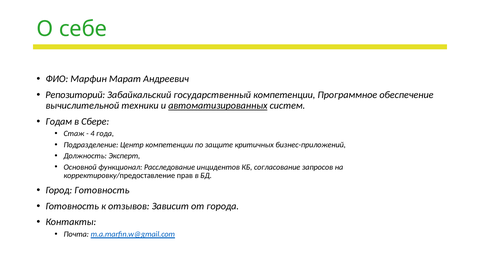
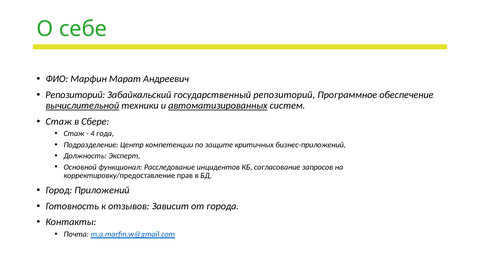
государственный компетенции: компетенции -> репозиторий (284, 95)
вычислительной underline: none -> present (82, 106)
Годам: Годам -> Стаж (59, 121)
Город Готовность: Готовность -> Приложений (102, 190)
